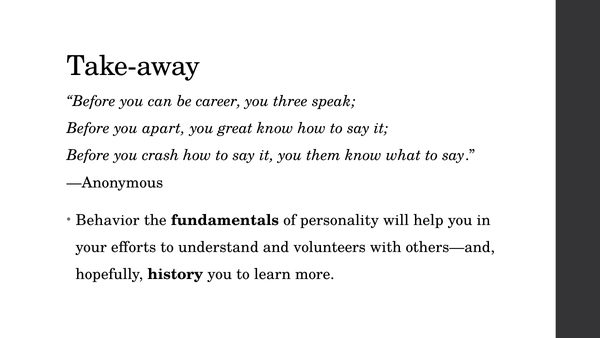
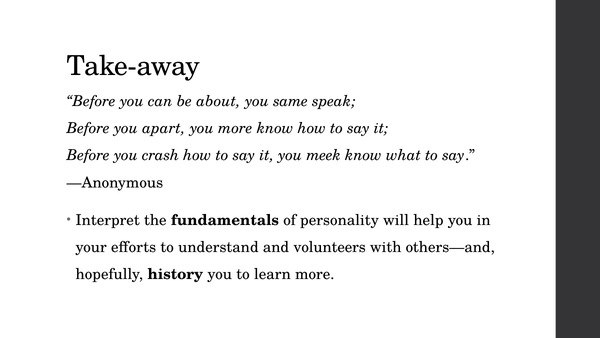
career: career -> about (218, 101)
three: three -> same (291, 101)
you great: great -> more (235, 128)
them: them -> meek (324, 155)
Behavior: Behavior -> Interpret (108, 220)
